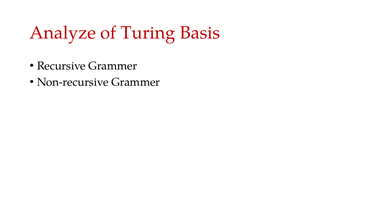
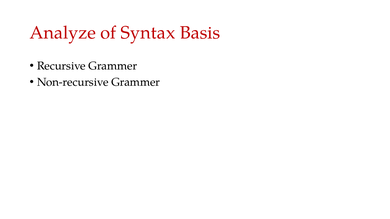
Turing: Turing -> Syntax (148, 33)
